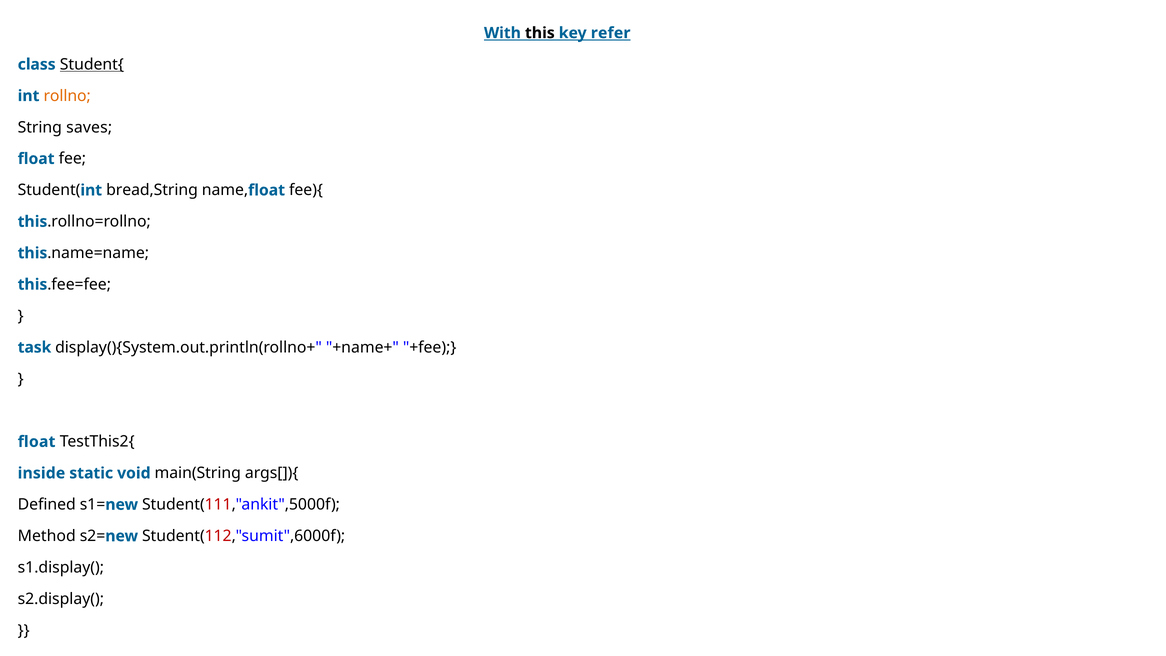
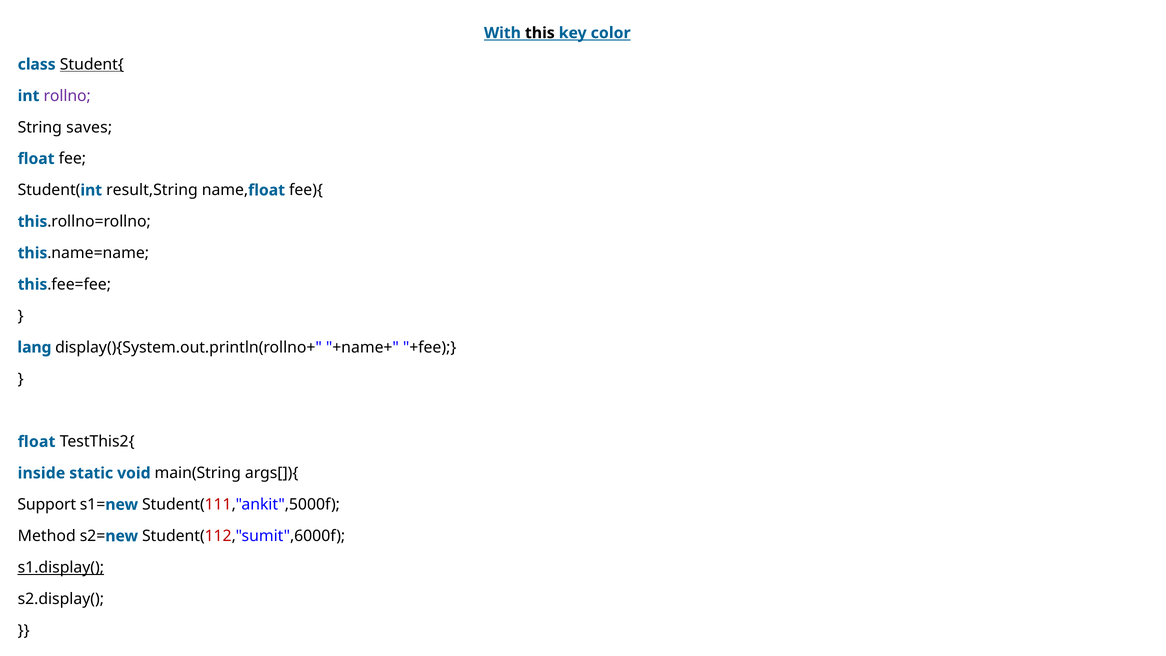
refer: refer -> color (611, 33)
rollno colour: orange -> purple (67, 96)
bread,String: bread,String -> result,String (152, 190)
task: task -> lang (35, 347)
Defined: Defined -> Support (47, 505)
s1.display( underline: none -> present (61, 567)
